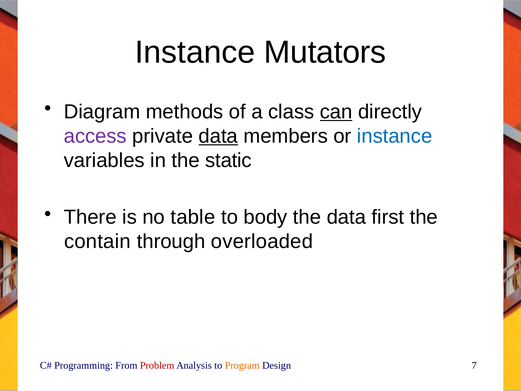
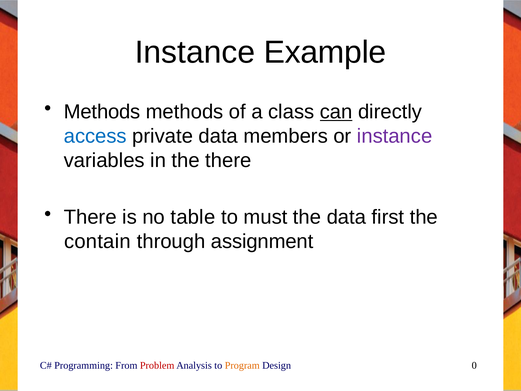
Mutators: Mutators -> Example (325, 52)
Diagram: Diagram -> Methods (102, 112)
access colour: purple -> blue (95, 136)
data underline: present -> none (218, 136)
instance colour: blue -> purple (395, 136)
the static: static -> there (228, 160)
body: body -> must (265, 217)
overloaded: overloaded -> assignment (262, 241)
7: 7 -> 0 (474, 365)
